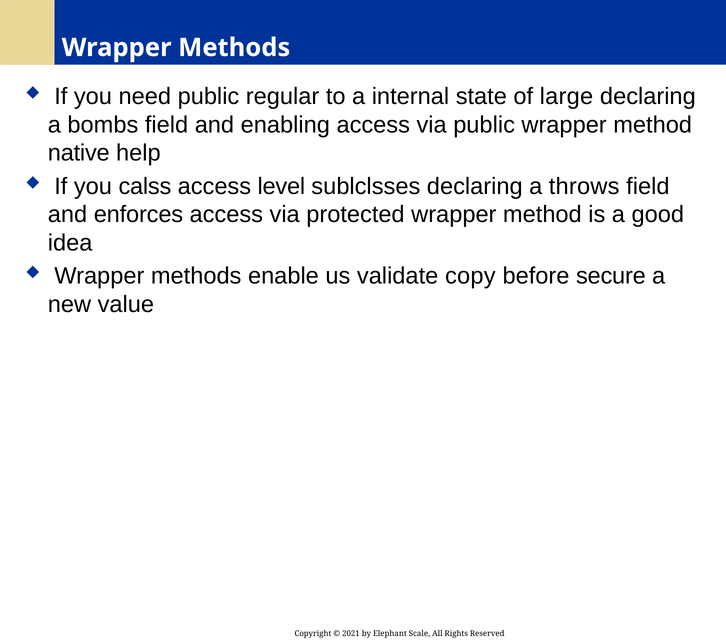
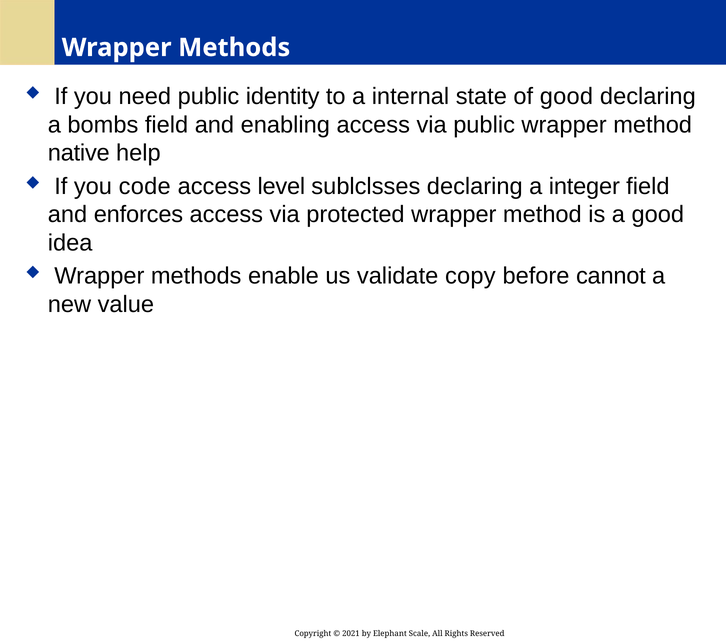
regular: regular -> identity (283, 96)
of large: large -> good (566, 96)
calss: calss -> code (145, 186)
throws: throws -> integer (584, 186)
secure: secure -> cannot (611, 276)
